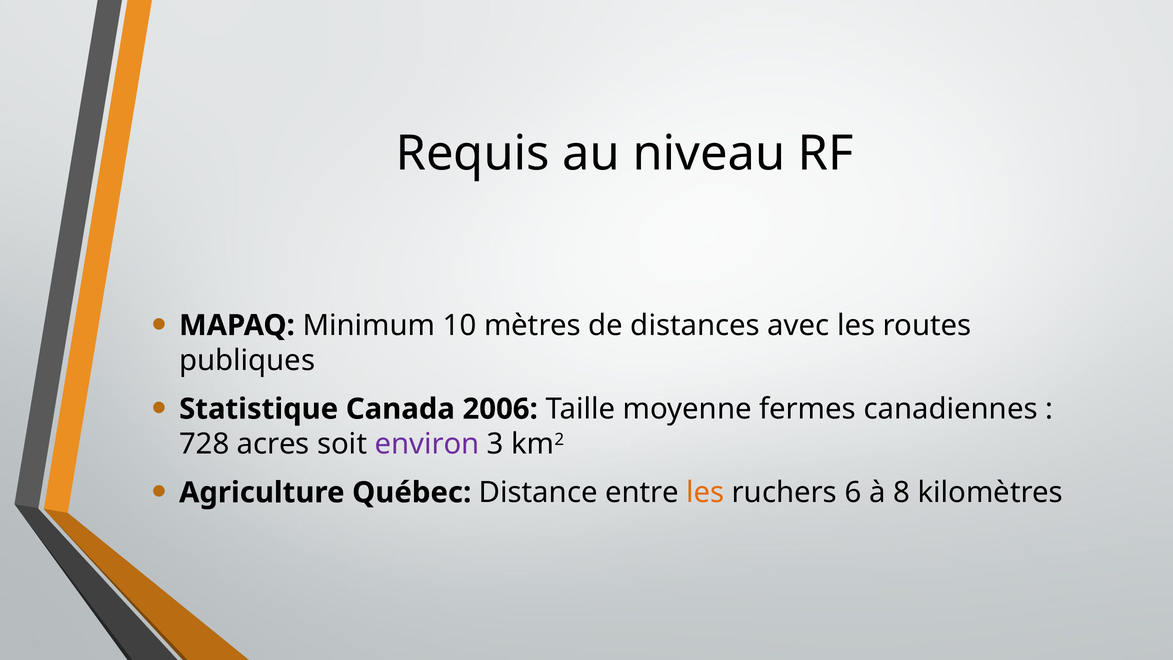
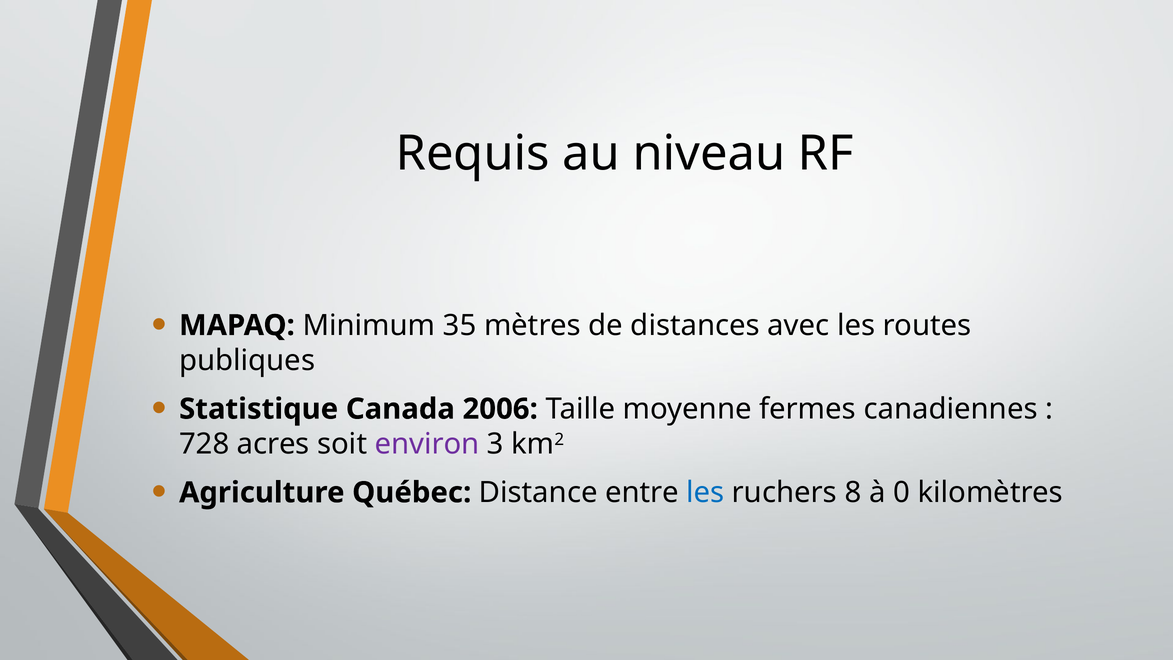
10: 10 -> 35 (460, 325)
les colour: orange -> blue (705, 492)
6: 6 -> 8 (853, 492)
8: 8 -> 0 (901, 492)
